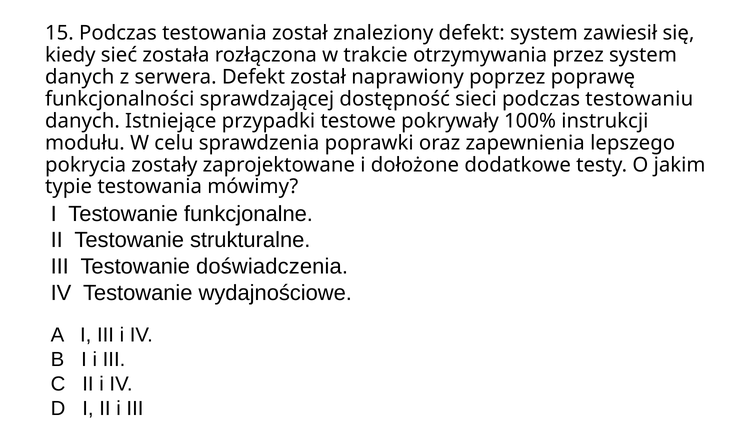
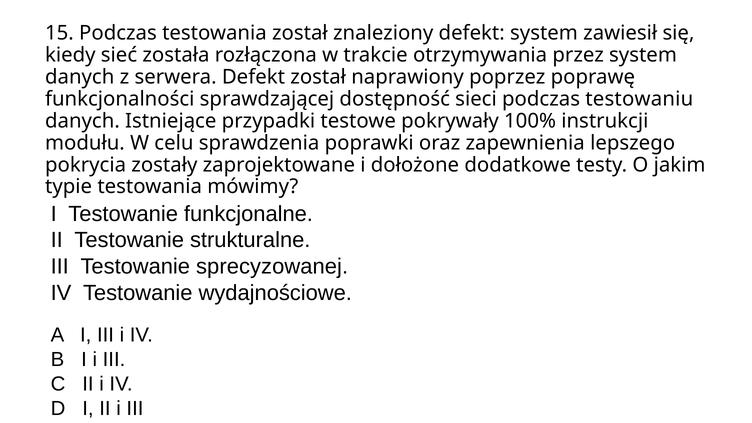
doświadczenia: doświadczenia -> sprecyzowanej (272, 266)
